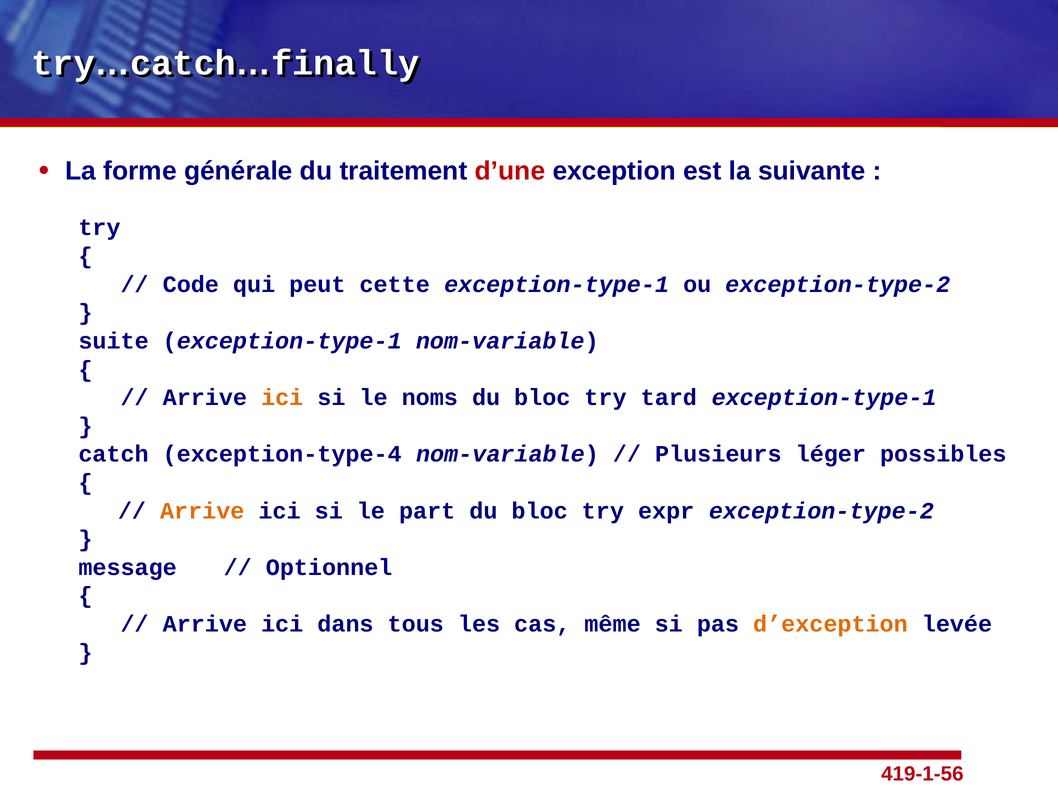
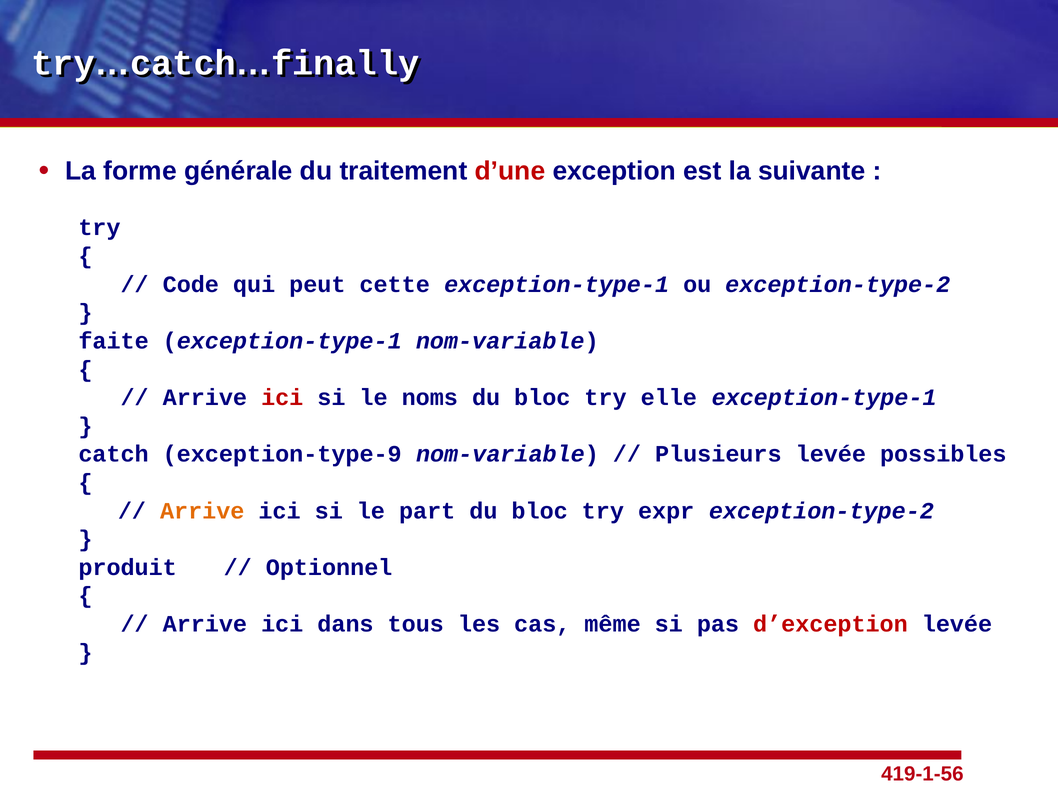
suite: suite -> faite (114, 341)
ici colour: orange -> red (282, 398)
tard: tard -> elle (669, 398)
exception-type-4: exception-type-4 -> exception-type-9 (282, 454)
Plusieurs léger: léger -> levée (831, 454)
message: message -> produit (128, 568)
d’exception colour: orange -> red (830, 624)
